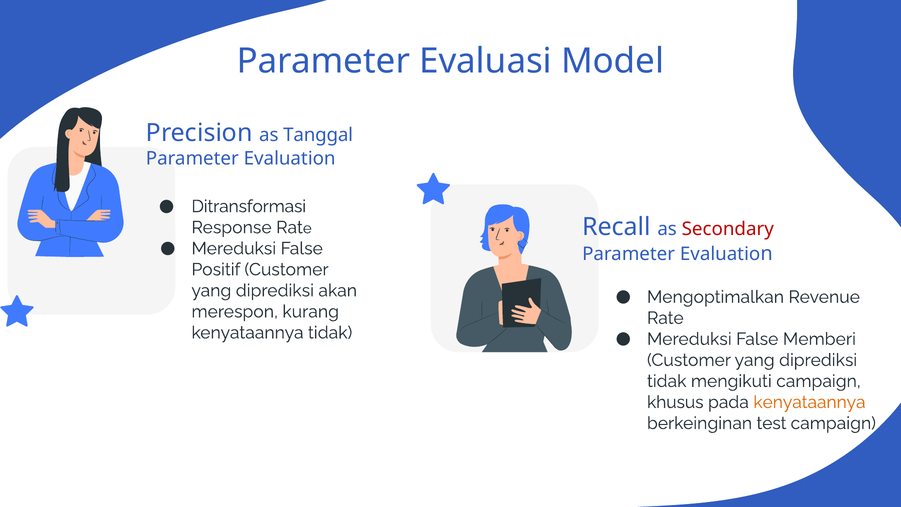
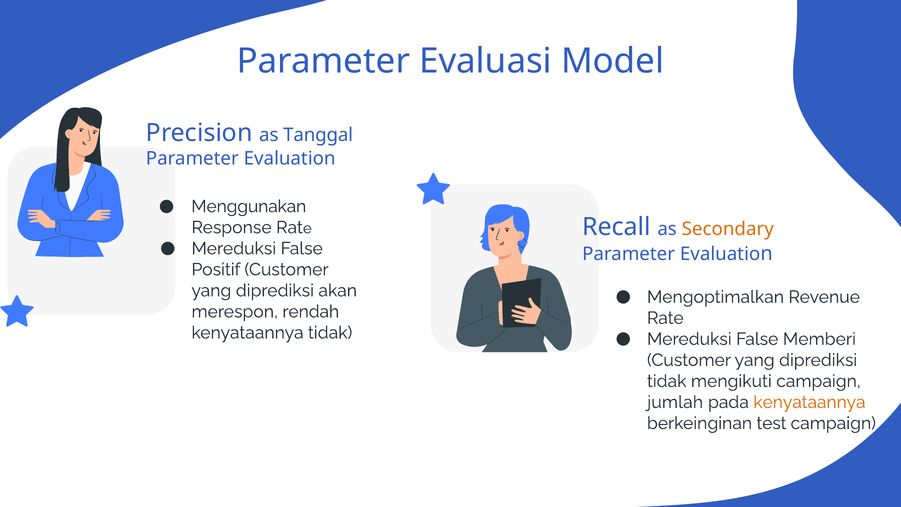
Ditransformasi: Ditransformasi -> Menggunakan (249, 206)
Secondary colour: red -> orange (728, 229)
kurang: kurang -> rendah (311, 312)
khusus: khusus -> jumlah (675, 402)
